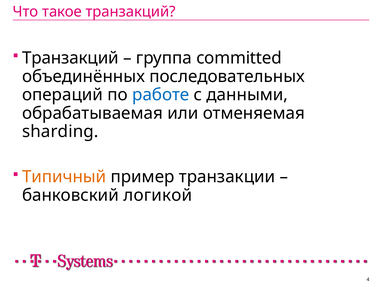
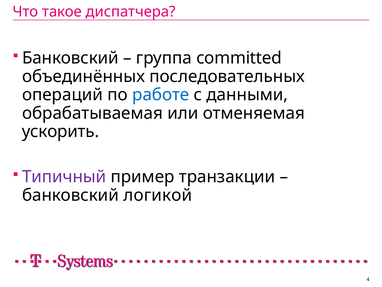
такое транзакций: транзакций -> диспатчера (131, 12)
Транзакций: Транзакций -> Банковский (70, 58)
sharding: sharding -> ускорить (60, 131)
Типичный colour: orange -> purple (64, 177)
